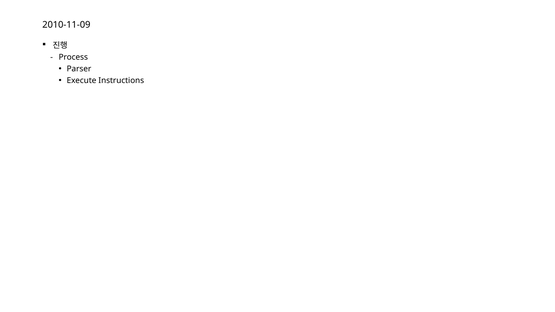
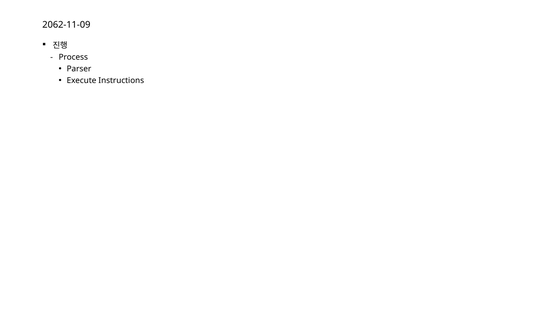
2010-11-09: 2010-11-09 -> 2062-11-09 (66, 25)
